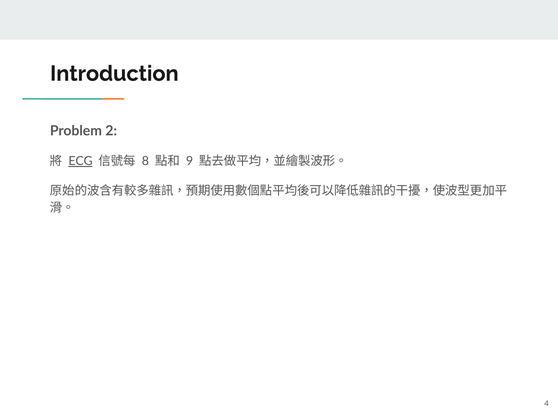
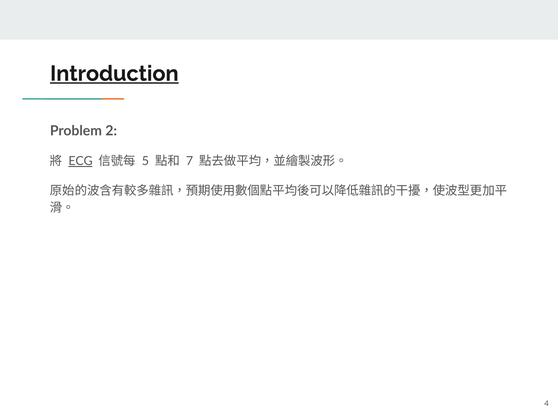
Introduction underline: none -> present (114, 74)
8: 8 -> 5 (145, 161)
9: 9 -> 7 (190, 161)
